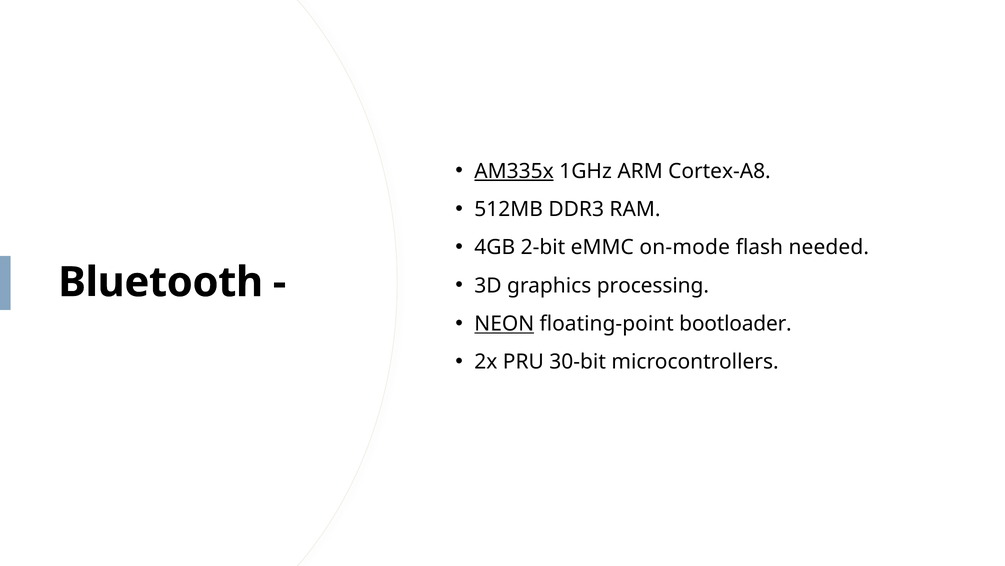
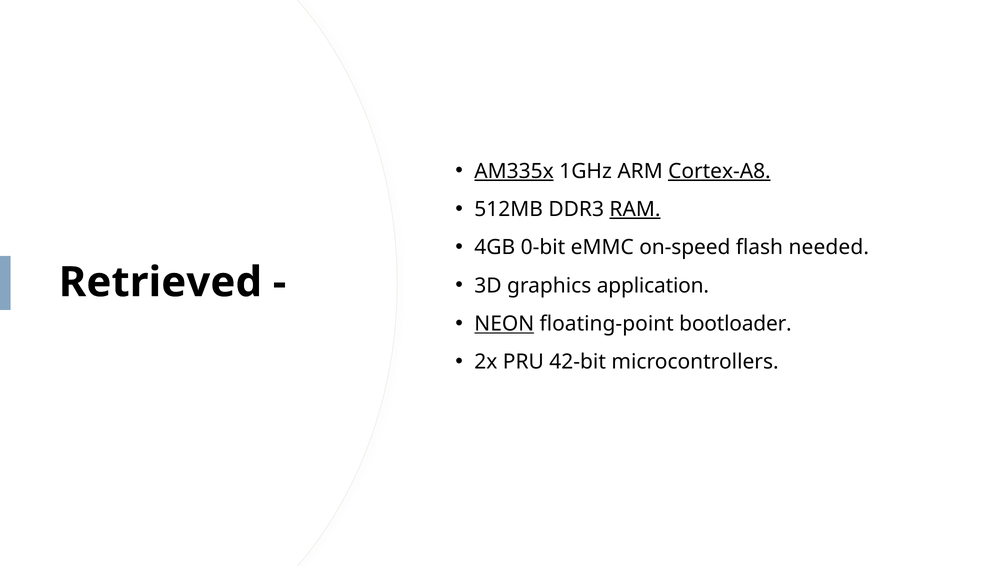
Cortex-A8 underline: none -> present (719, 171)
RAM underline: none -> present (635, 209)
2-bit: 2-bit -> 0-bit (543, 247)
on-mode: on-mode -> on-speed (685, 247)
processing: processing -> application (653, 285)
Bluetooth: Bluetooth -> Retrieved (160, 282)
30-bit: 30-bit -> 42-bit (578, 362)
